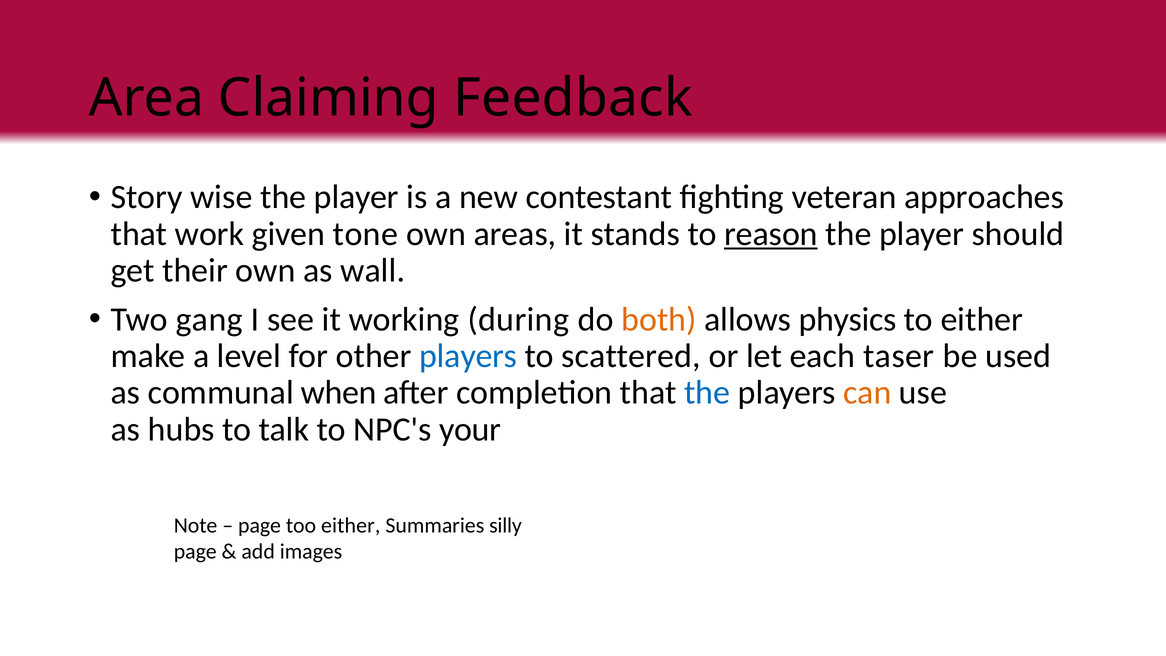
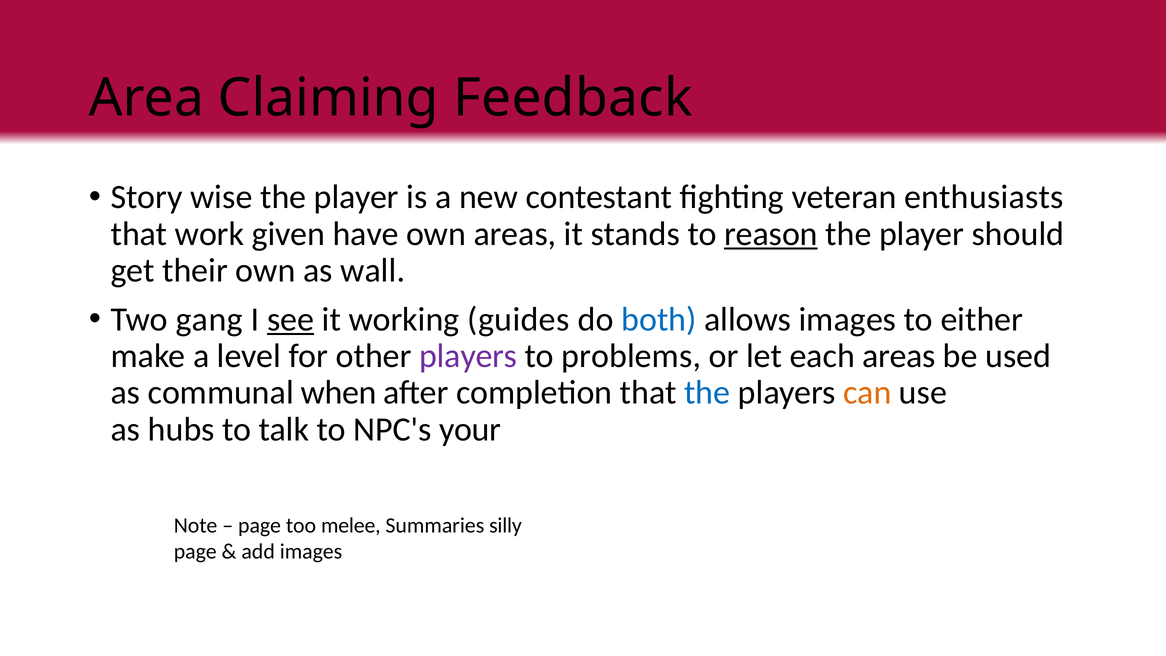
approaches: approaches -> enthusiasts (984, 197)
tone: tone -> have (366, 234)
see underline: none -> present (291, 319)
during: during -> guides (518, 319)
both colour: orange -> blue (659, 319)
allows physics: physics -> images (847, 319)
players colour: blue -> purple (468, 356)
scattered: scattered -> problems (631, 356)
each taser: taser -> areas (899, 356)
too either: either -> melee (351, 525)
